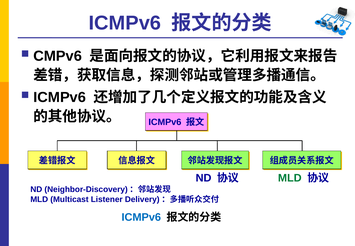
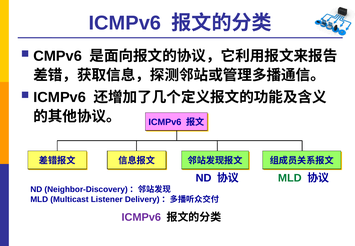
ICMPv6 colour: blue -> purple (141, 217)
